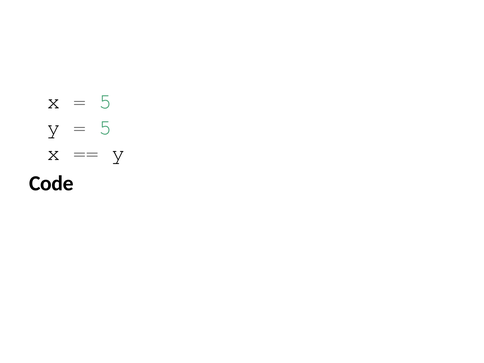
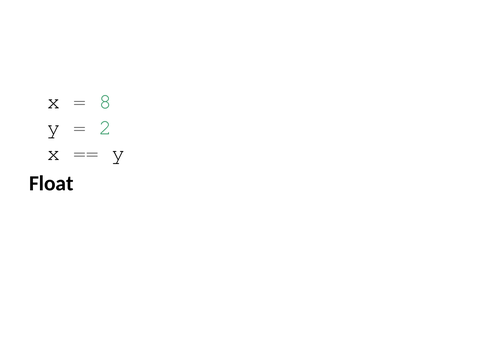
5: 5 -> 8 (105, 102)
5: 5 -> 2 (105, 127)
Code: Code -> Float (51, 183)
